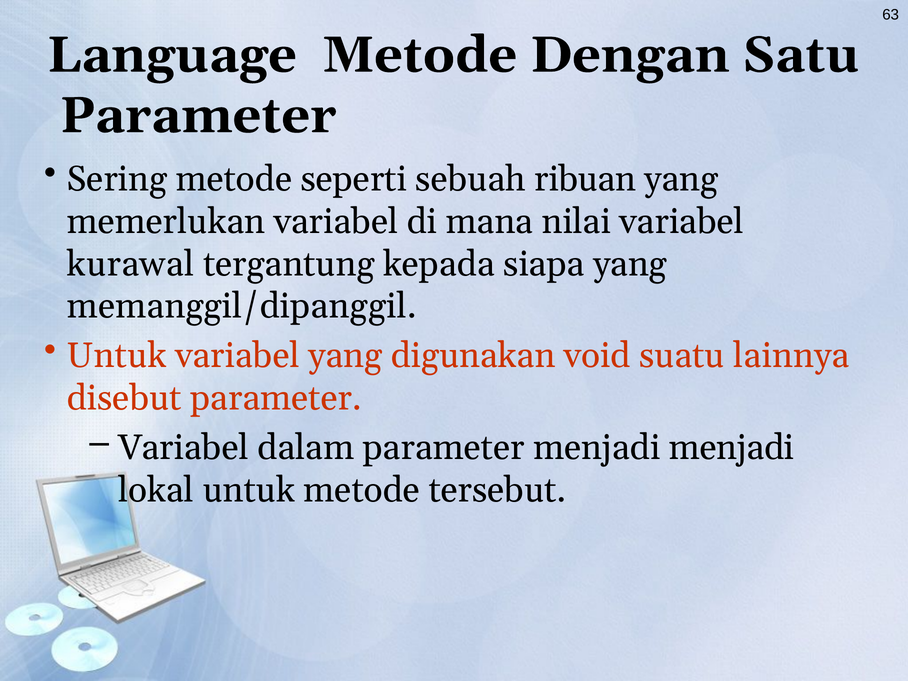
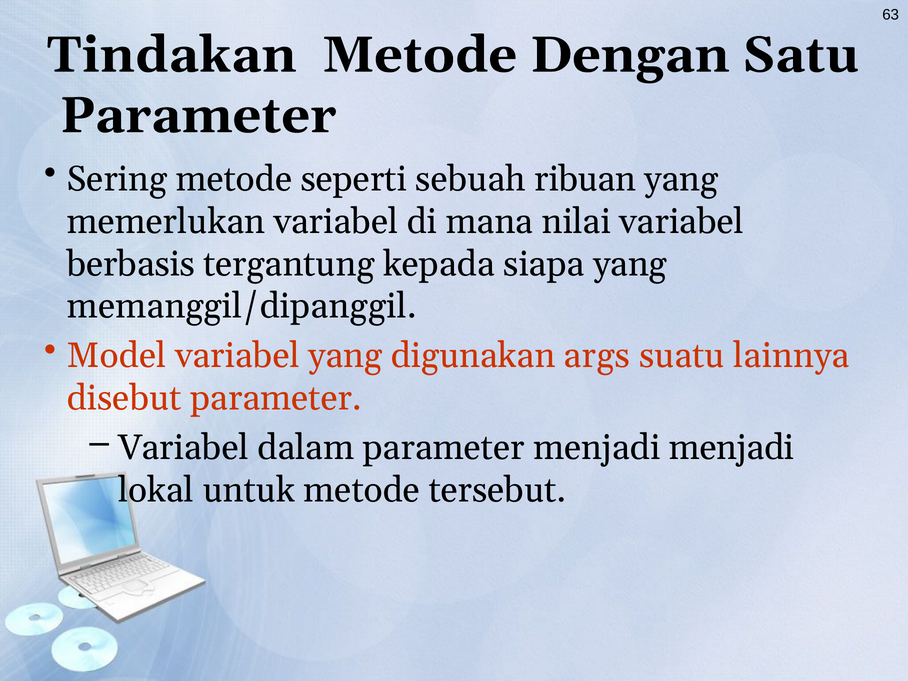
Language: Language -> Tindakan (172, 55)
kurawal: kurawal -> berbasis (131, 264)
Untuk: Untuk -> Model (117, 356)
void: void -> args (597, 356)
